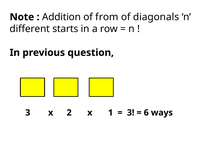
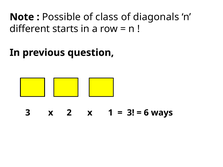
Addition: Addition -> Possible (61, 17)
from: from -> class (107, 17)
